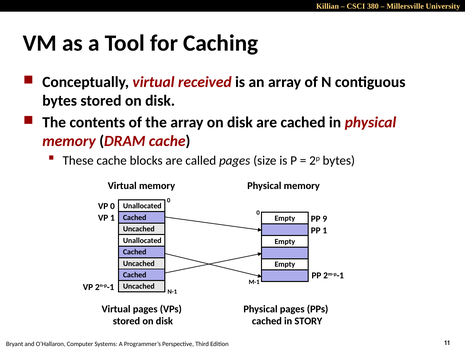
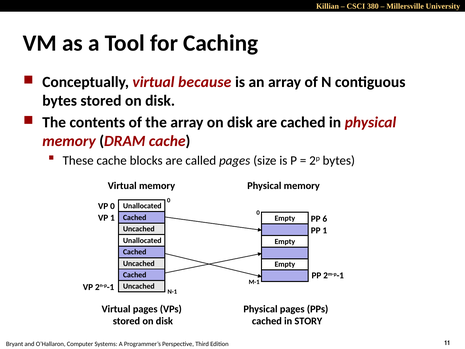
received: received -> because (205, 82)
9: 9 -> 6 (325, 219)
